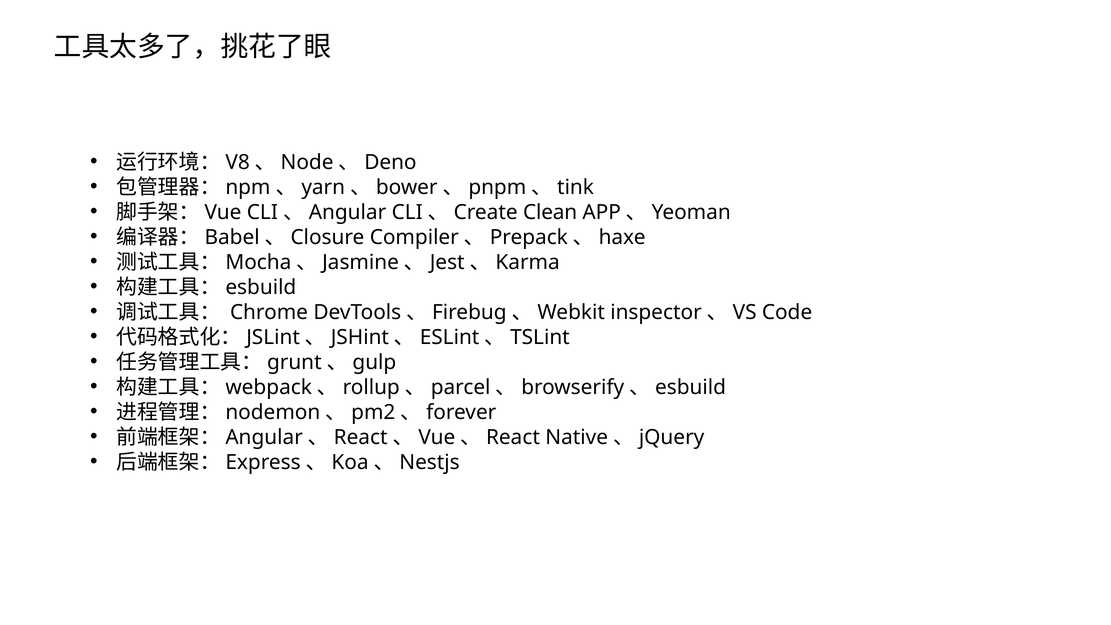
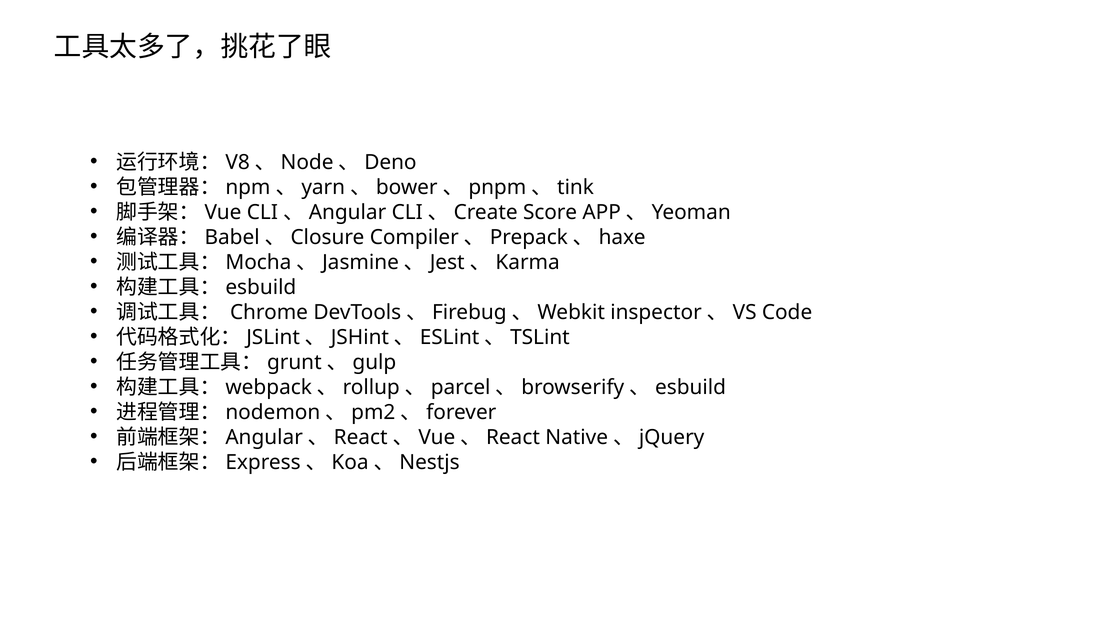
Clean: Clean -> Score (550, 212)
